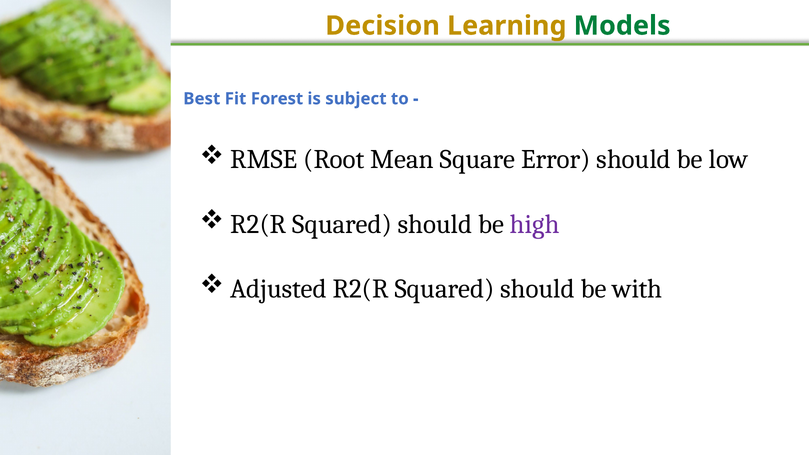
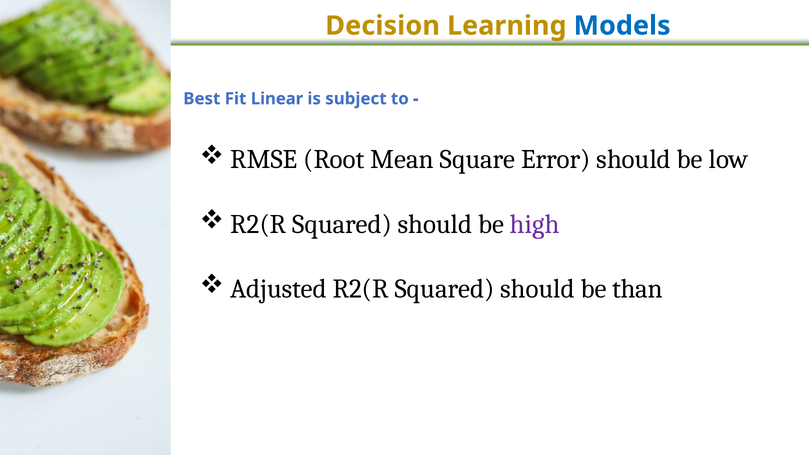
Models colour: green -> blue (622, 26)
Forest: Forest -> Linear (277, 99)
with: with -> than (637, 289)
